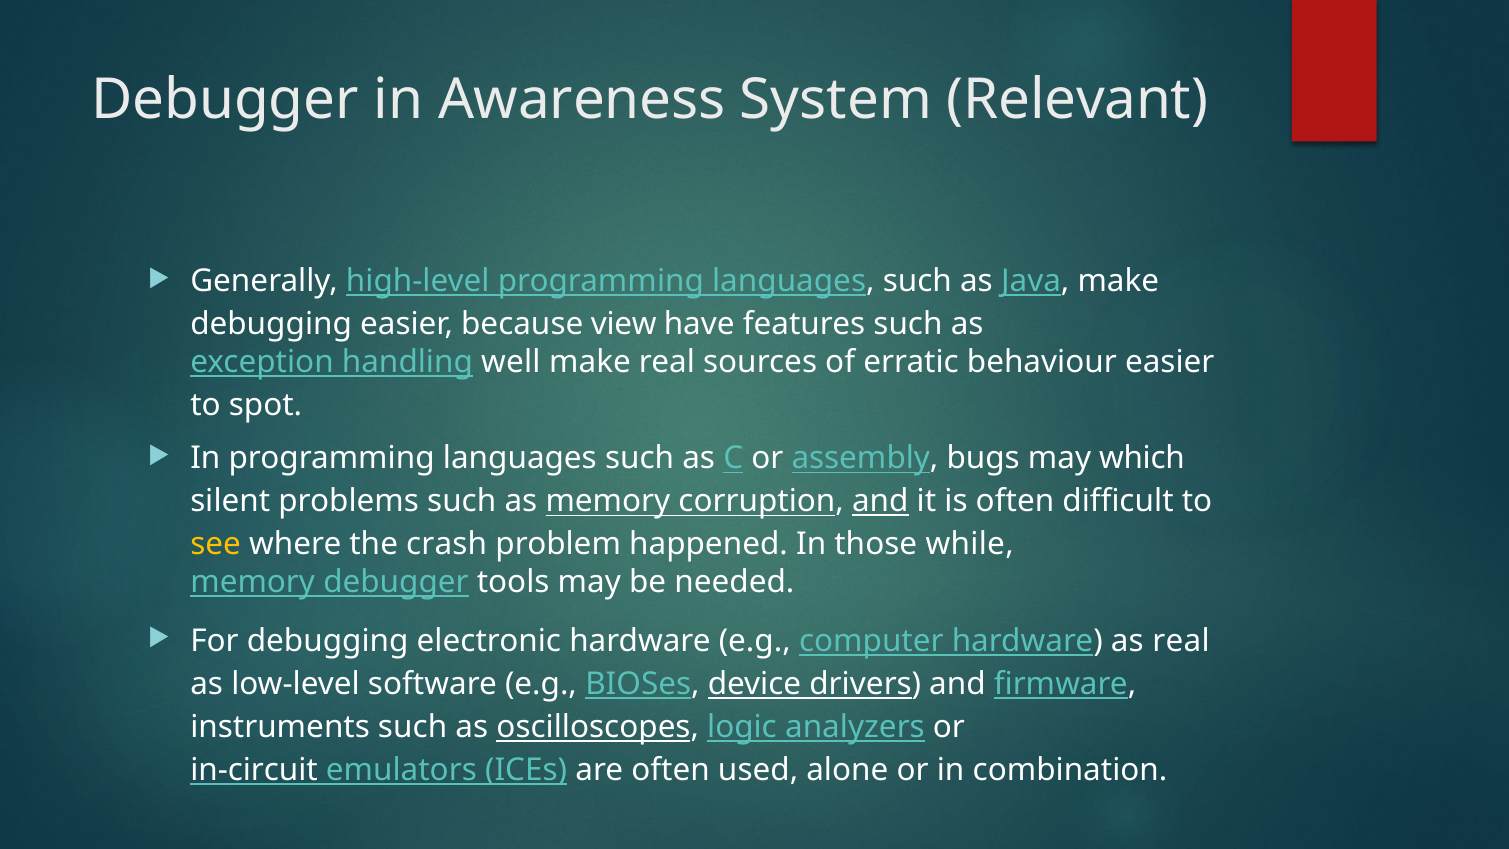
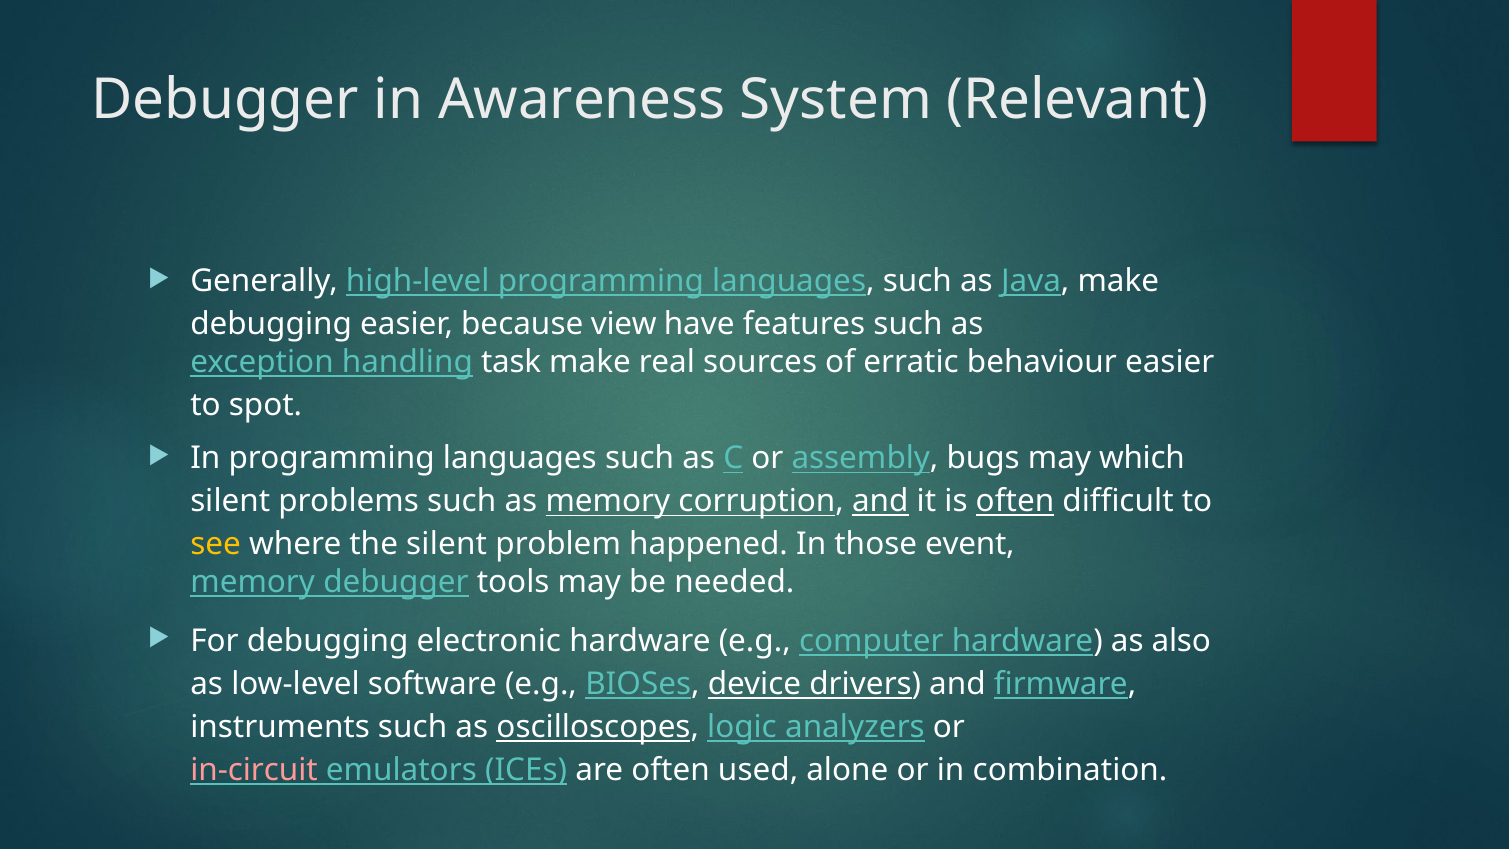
well: well -> task (511, 362)
often underline: none -> present (1015, 501)
the crash: crash -> silent (447, 544)
while: while -> event (970, 544)
as real: real -> also (1181, 641)
in-circuit colour: white -> pink (254, 769)
